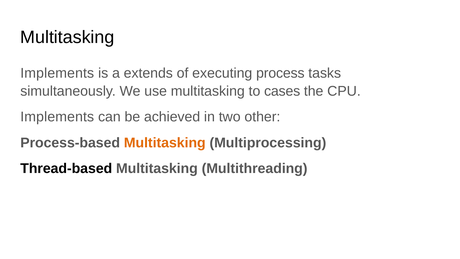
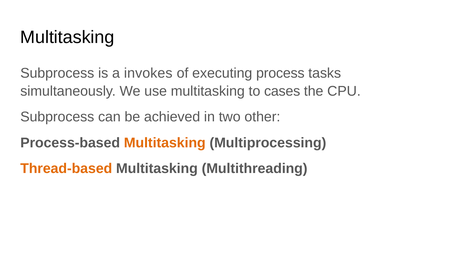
Implements: Implements -> Subprocess (57, 73)
extends: extends -> invokes (148, 73)
Implements: Implements -> Subprocess (57, 117)
Thread-based colour: black -> orange (66, 168)
